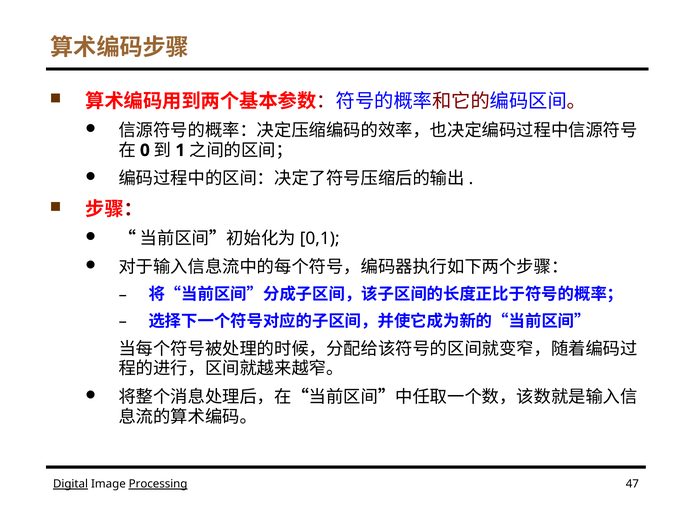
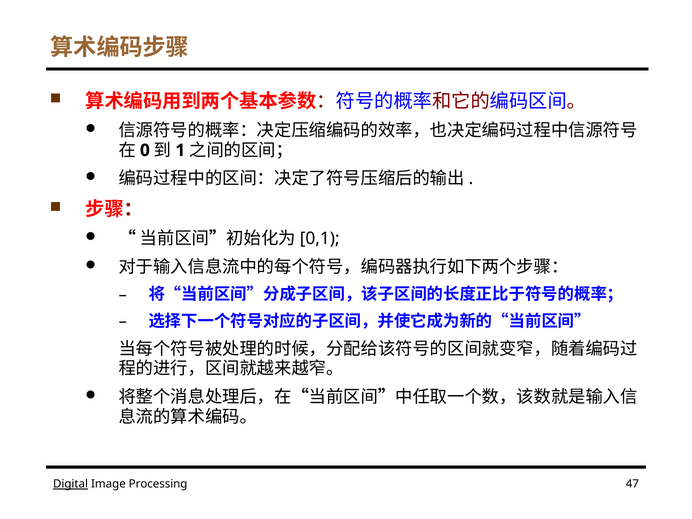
Processing underline: present -> none (158, 484)
